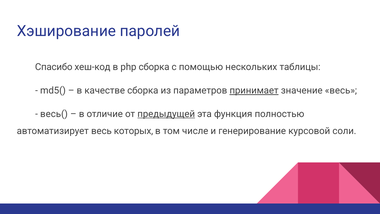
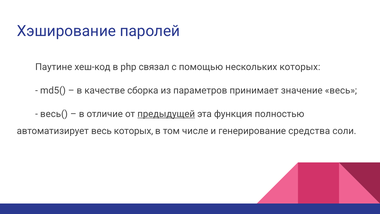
Спасибо: Спасибо -> Паутине (54, 67)
php сборка: сборка -> связал (154, 67)
нескольких таблицы: таблицы -> которых (300, 67)
принимает underline: present -> none (254, 90)
курсовой: курсовой -> средства (309, 131)
